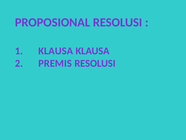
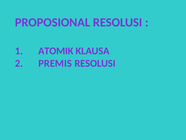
KLAUSA: KLAUSA -> ATOMIK (56, 51)
